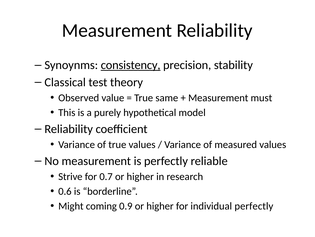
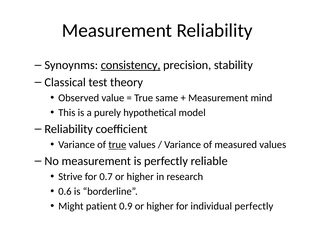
must: must -> mind (261, 98)
true underline: none -> present (117, 144)
coming: coming -> patient (101, 206)
